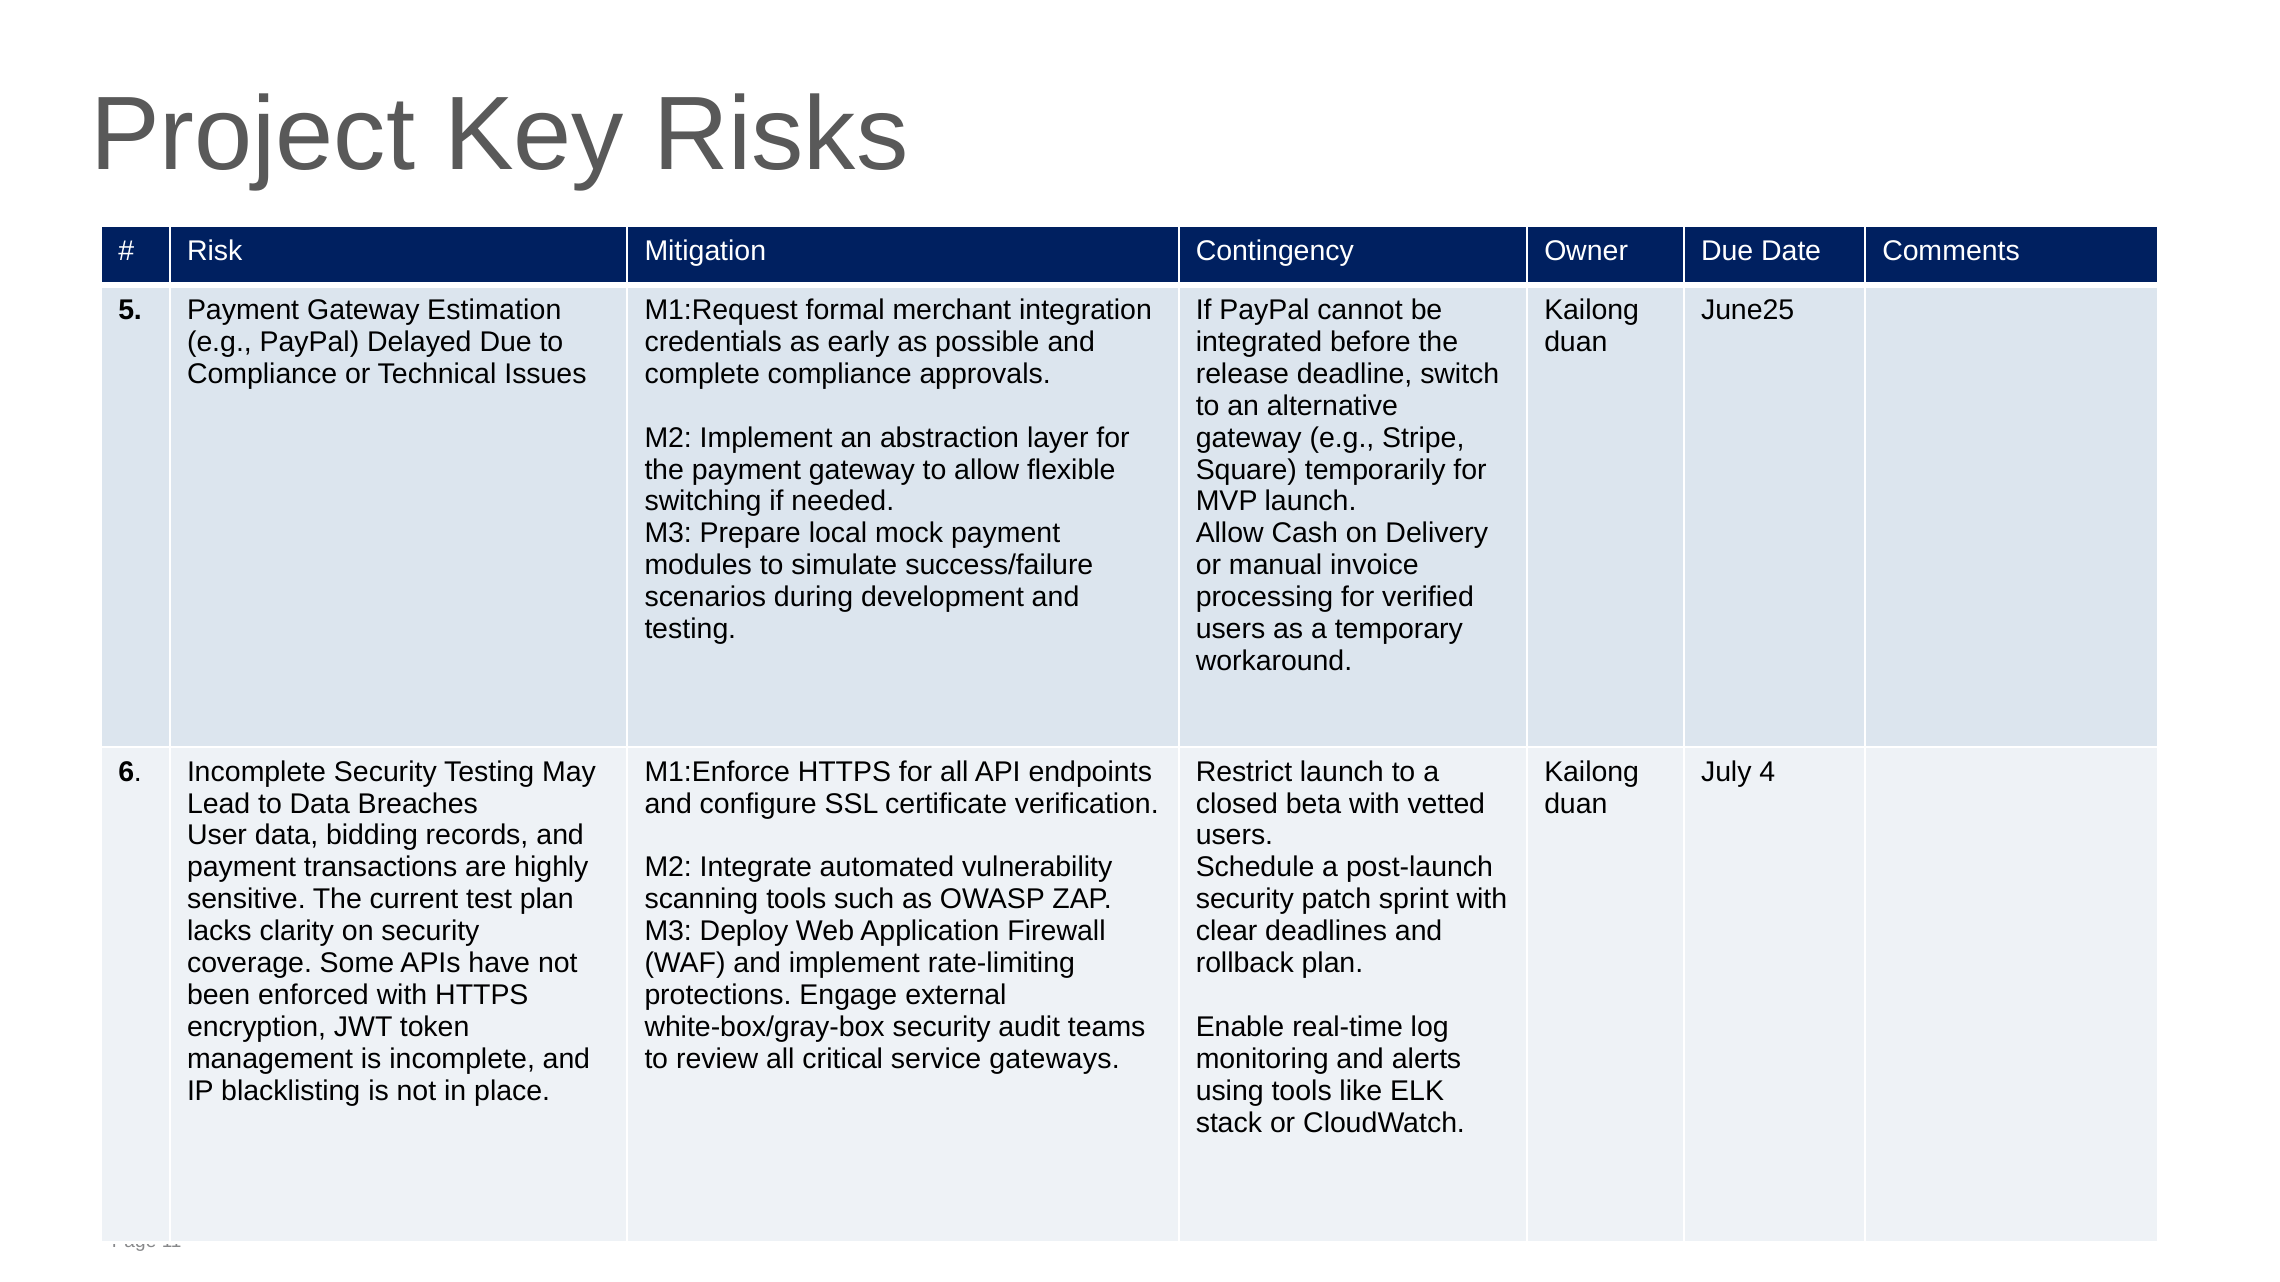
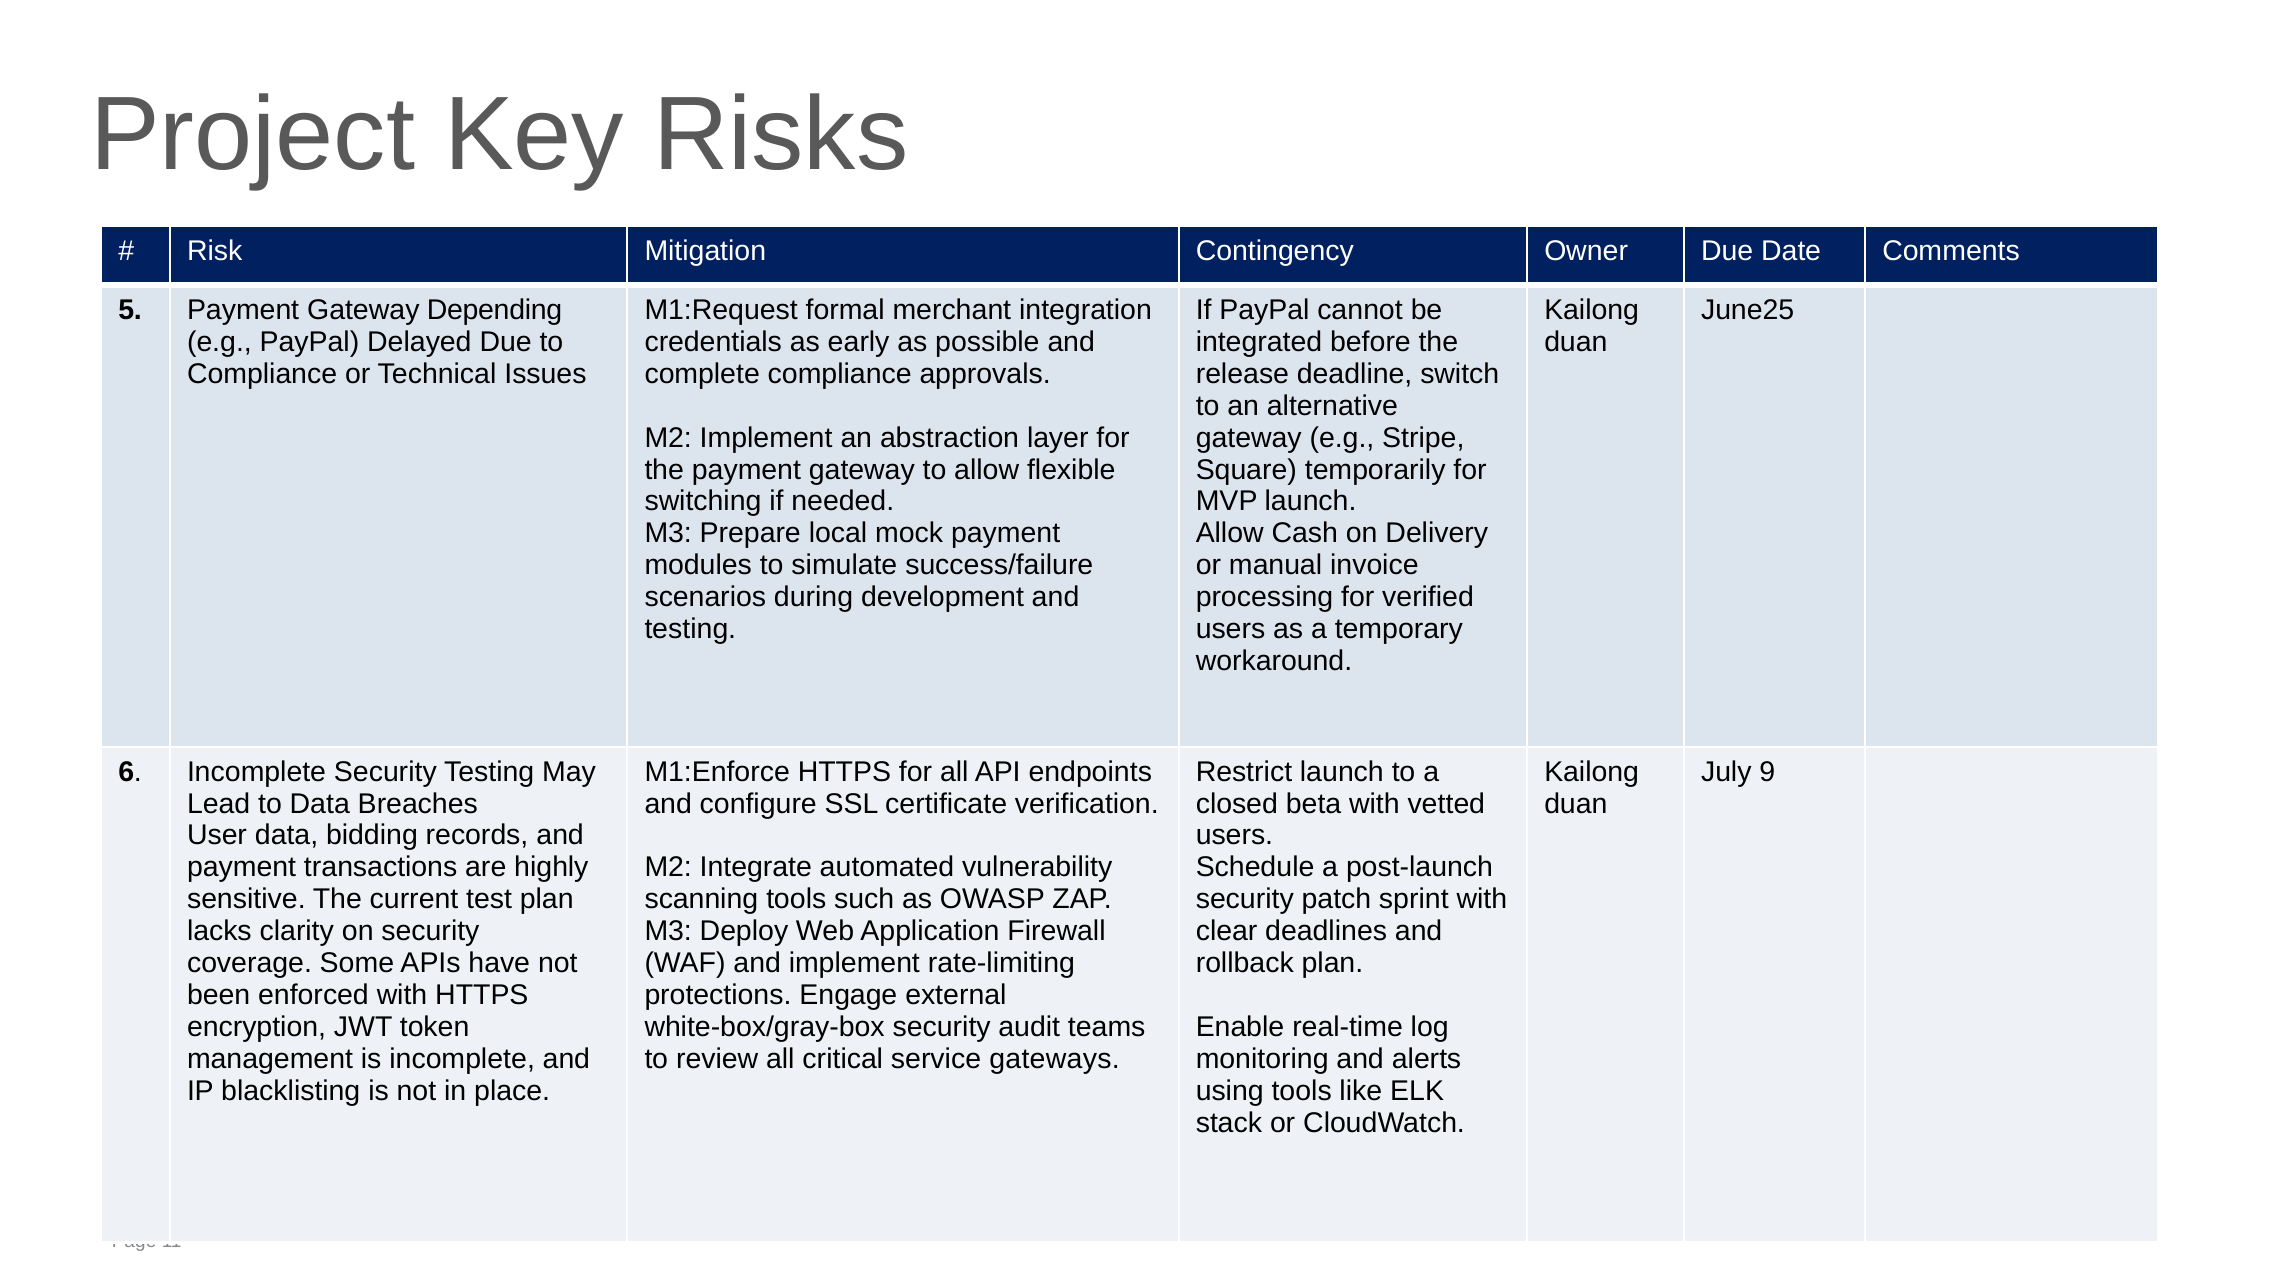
Estimation: Estimation -> Depending (494, 310)
4: 4 -> 9 (1767, 772)
